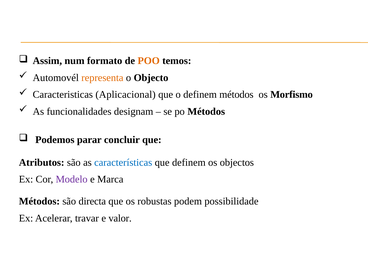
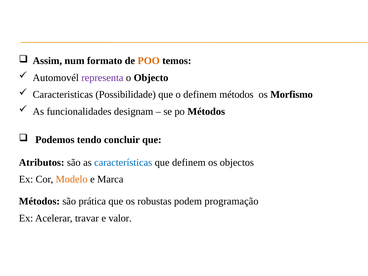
representa colour: orange -> purple (102, 78)
Aplicacional: Aplicacional -> Possibilidade (126, 95)
parar: parar -> tendo (89, 140)
Modelo colour: purple -> orange (72, 179)
directa: directa -> prática (92, 201)
possibilidade: possibilidade -> programação (231, 201)
